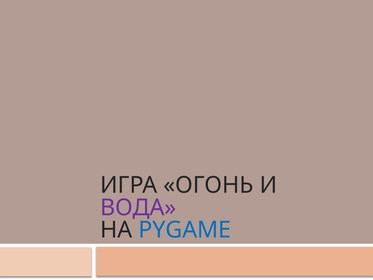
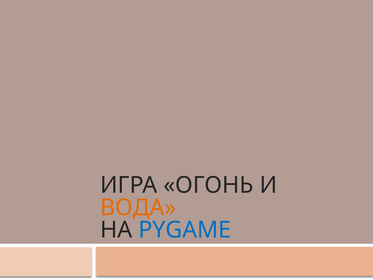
ВОДА colour: purple -> orange (138, 207)
